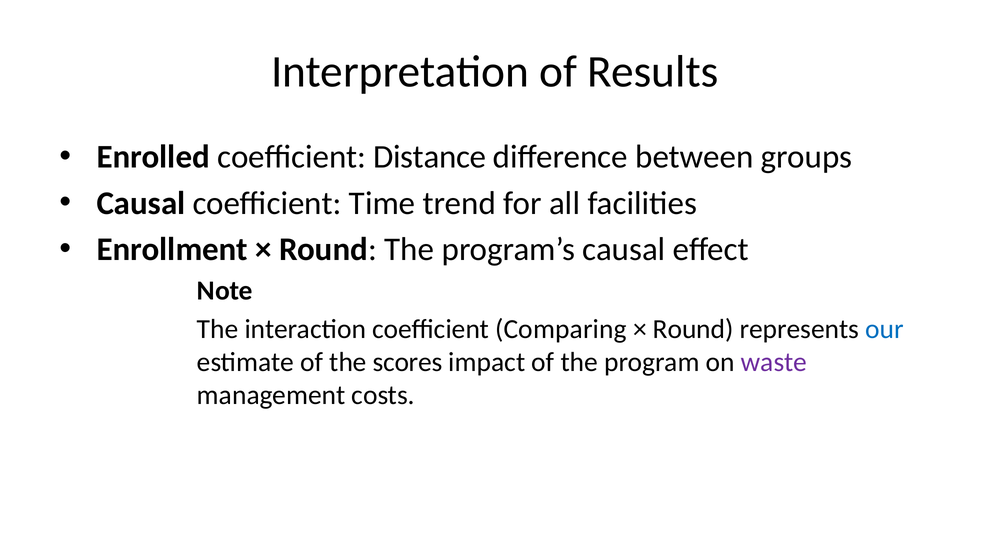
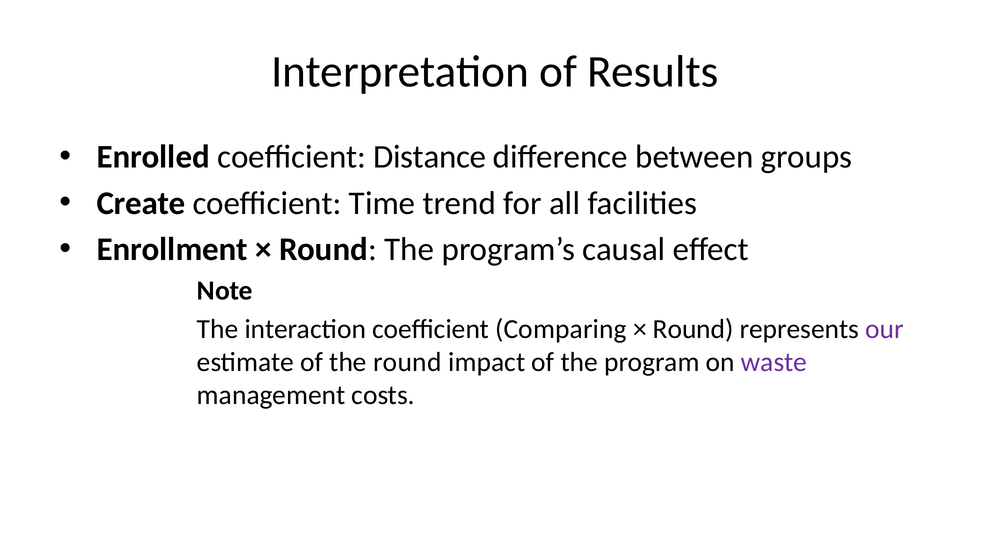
Causal: Causal -> Create (141, 203)
our colour: blue -> purple (885, 329)
the scores: scores -> round (407, 362)
